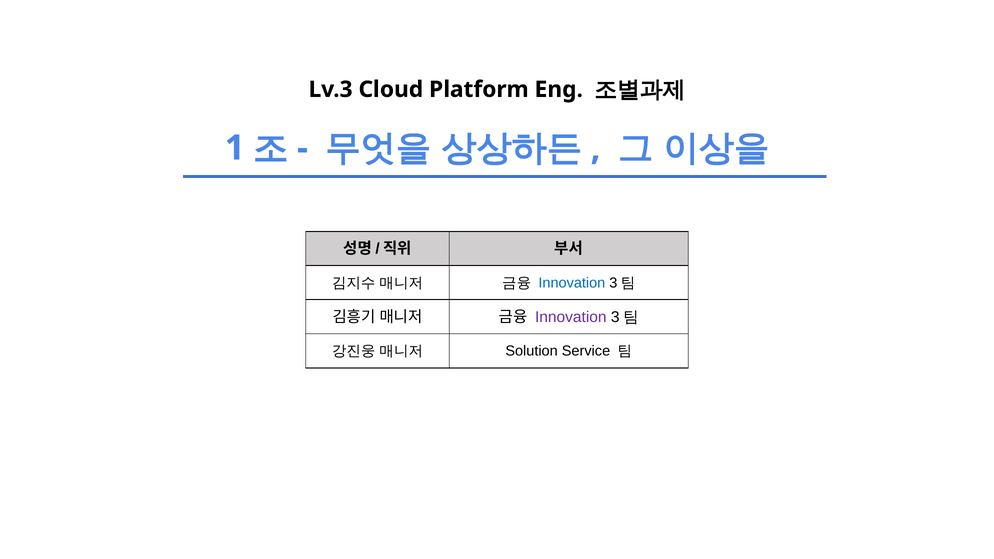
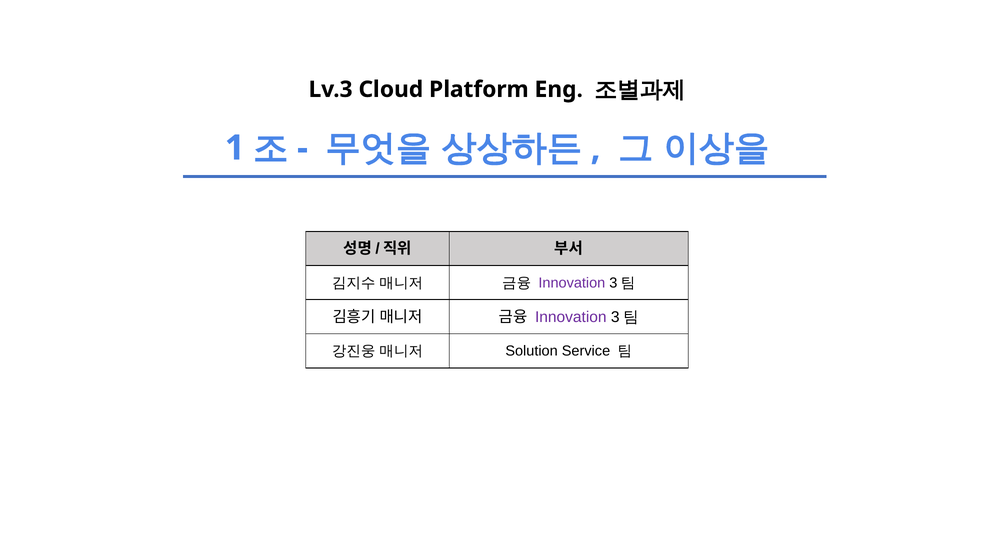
Innovation colour: blue -> purple (572, 283)
